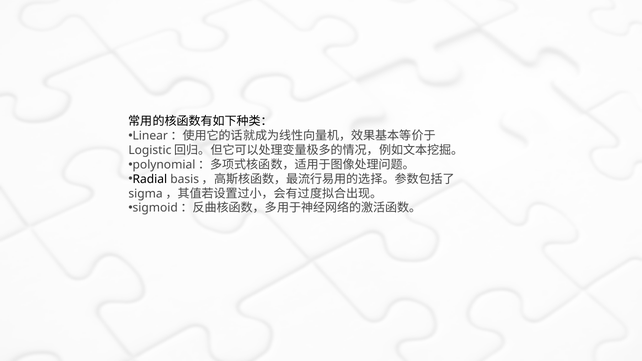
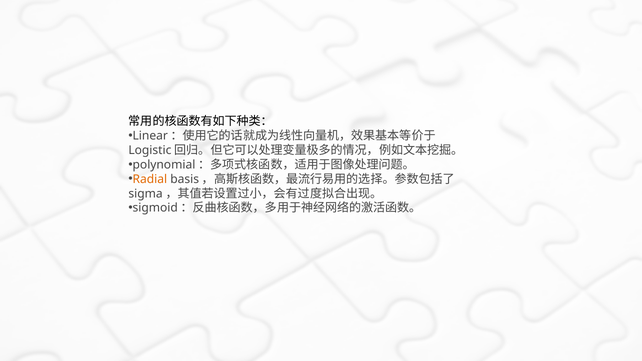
Radial colour: black -> orange (150, 179)
